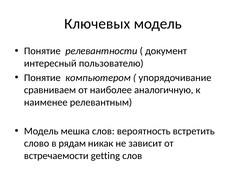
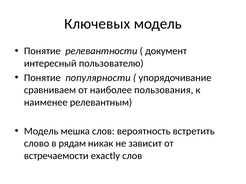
компьютером: компьютером -> популярности (98, 78)
аналогичную: аналогичную -> пользования (164, 90)
getting: getting -> exactly (105, 156)
